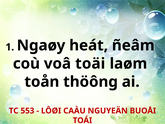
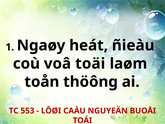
ñeâm: ñeâm -> ñieàu (133, 45)
